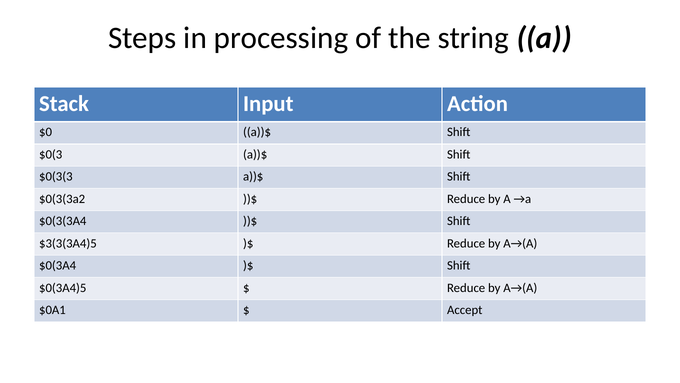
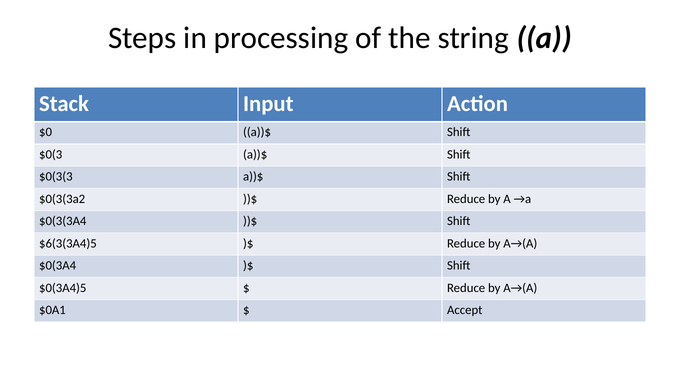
$3(3(3A4)5: $3(3(3A4)5 -> $6(3(3A4)5 (68, 243)
